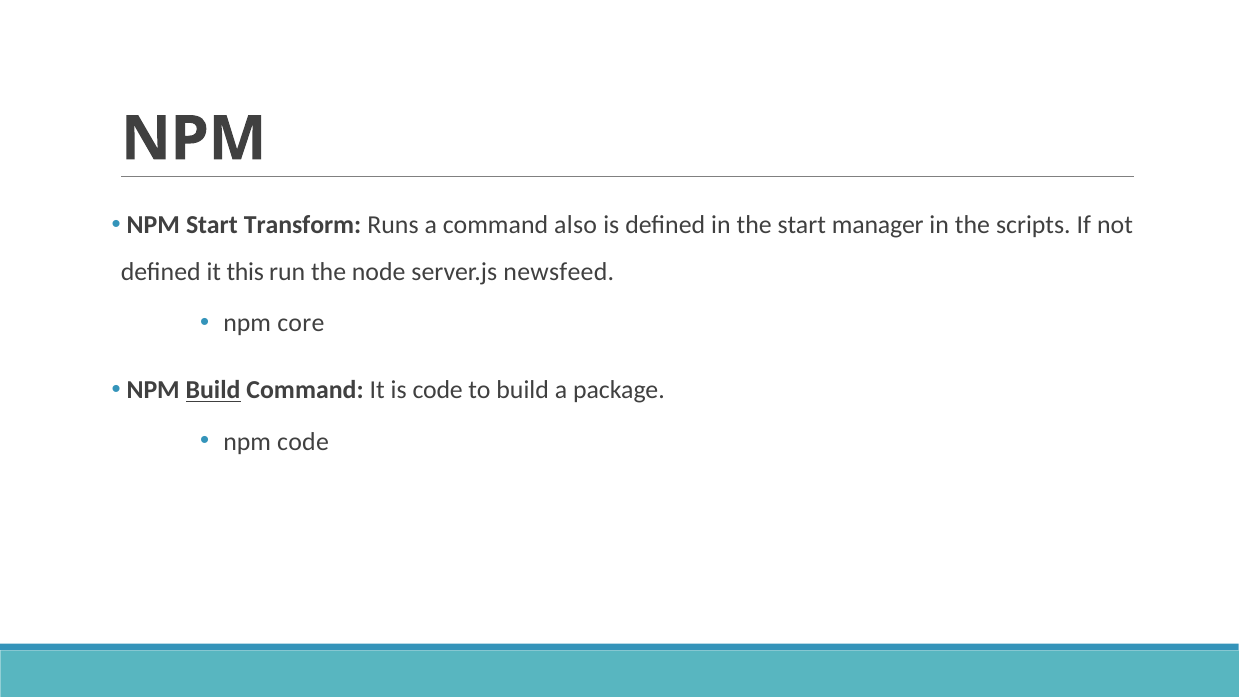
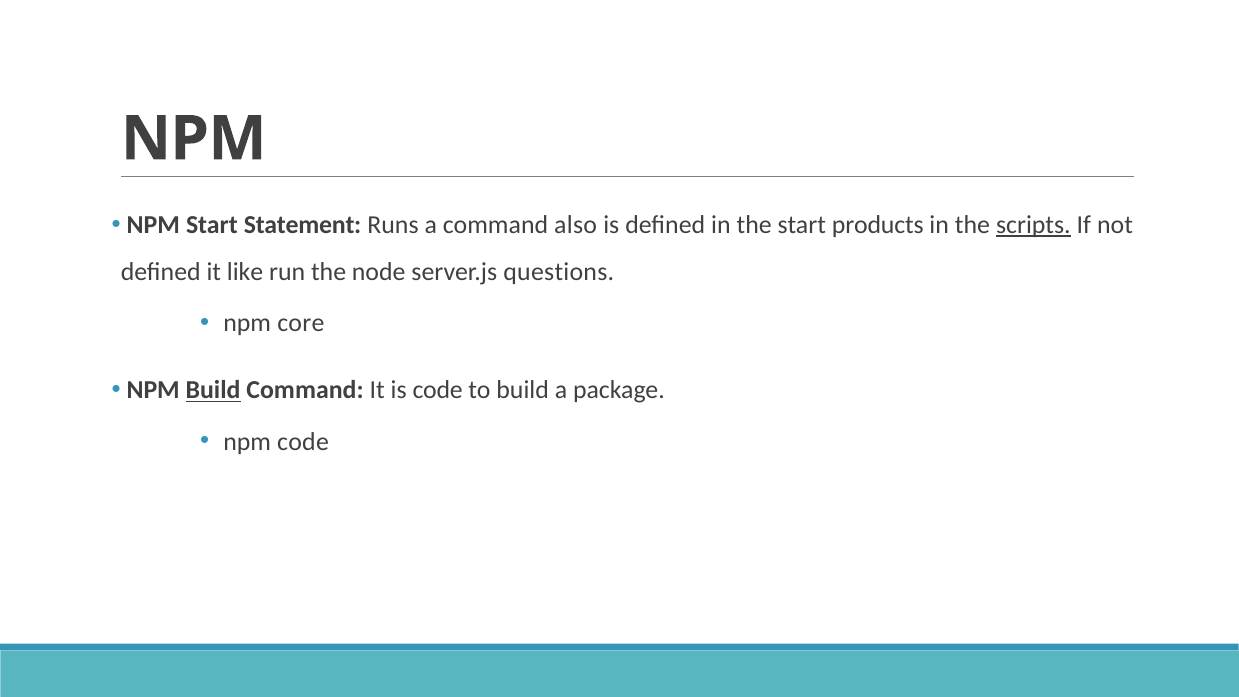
Transform: Transform -> Statement (303, 225)
manager: manager -> products (878, 225)
scripts underline: none -> present (1033, 225)
this: this -> like (245, 271)
newsfeed: newsfeed -> questions (559, 271)
